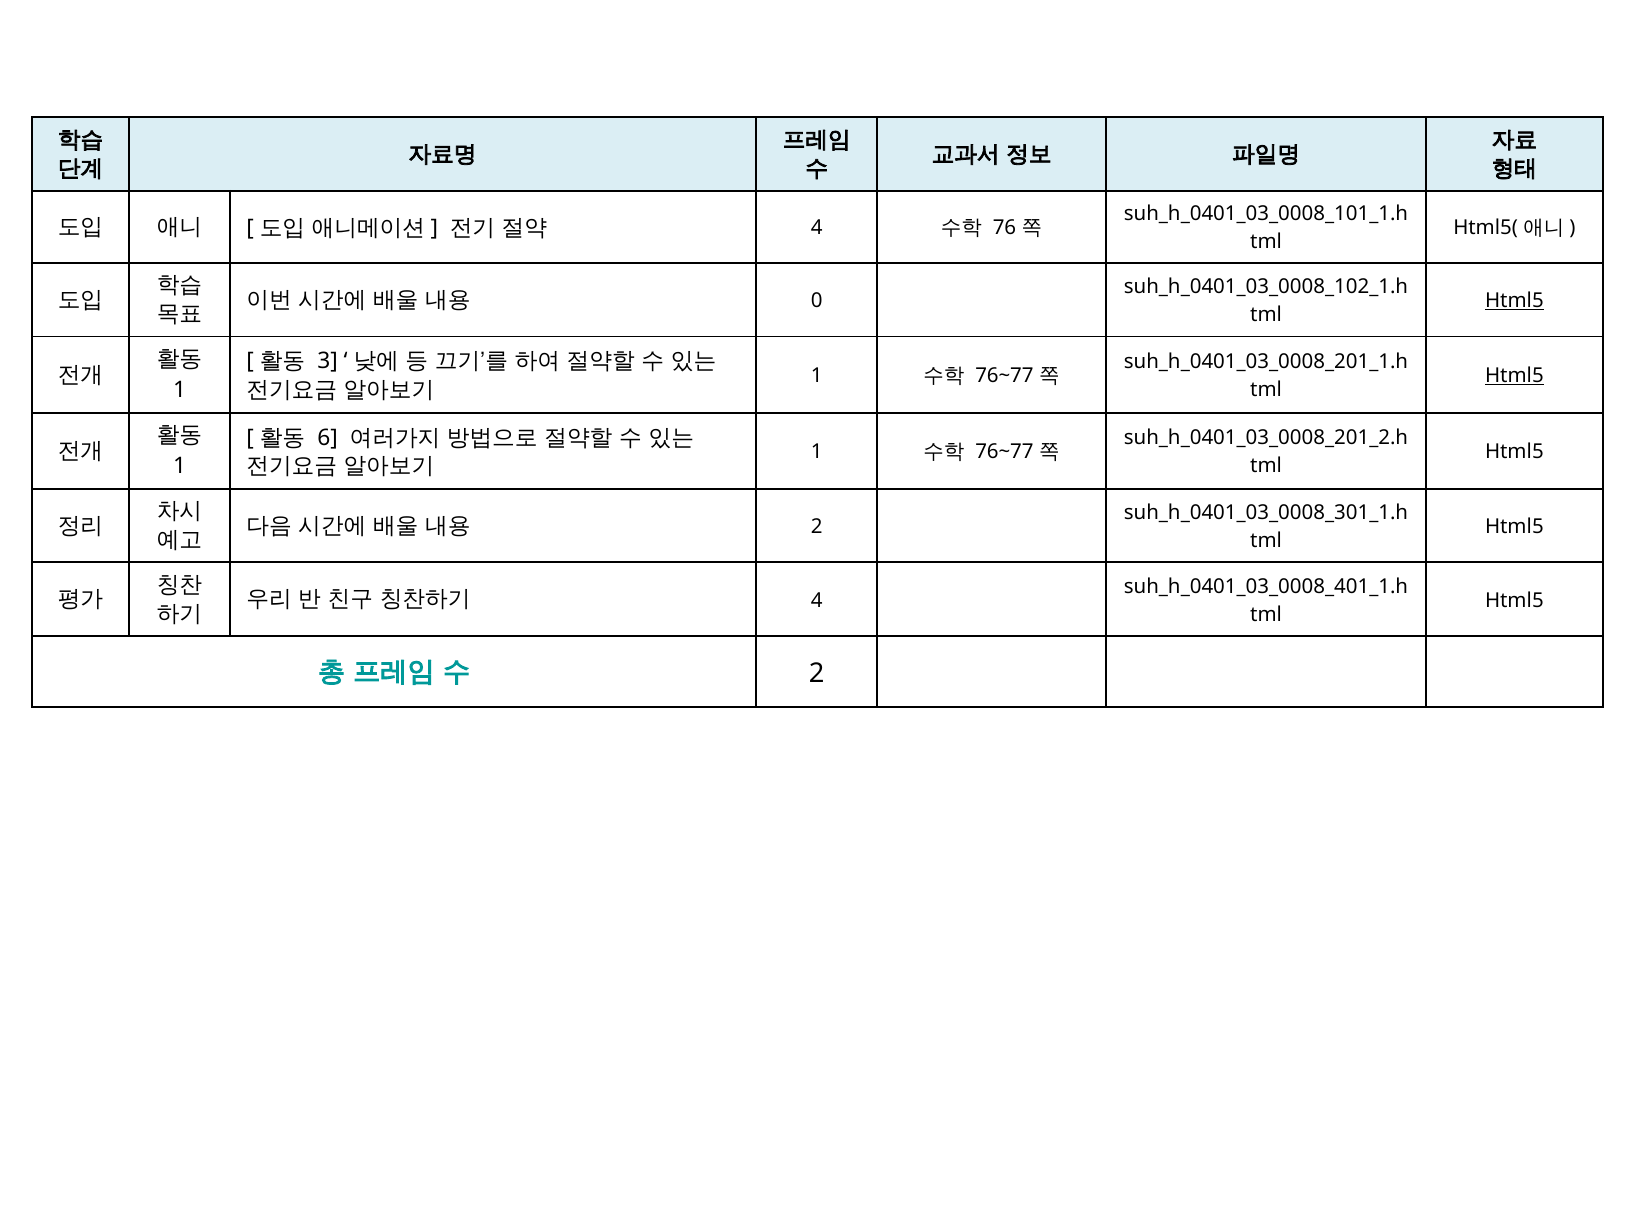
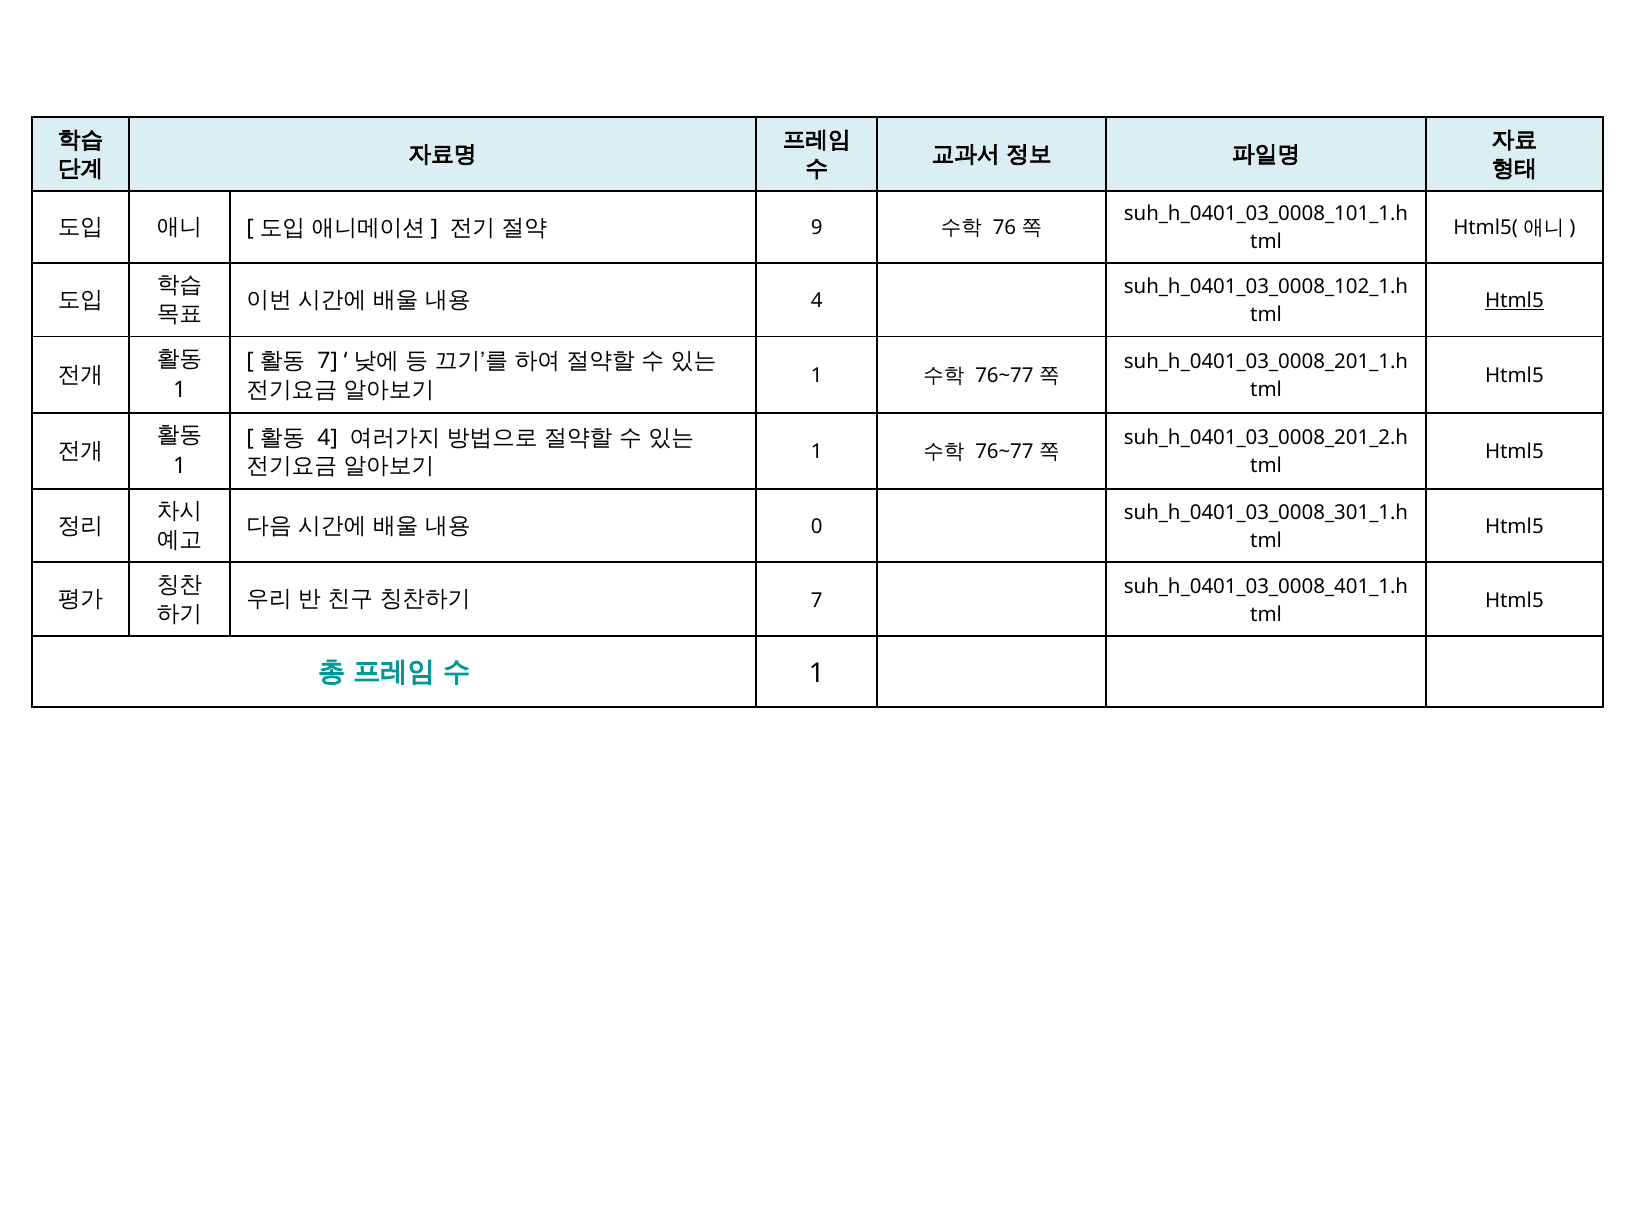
4: 4 -> 9 (817, 228)
0: 0 -> 4 (817, 301)
3: 3 -> 7 (328, 361)
Html5 underline: present -> none (1514, 376)
6: 6 -> 4 (328, 437)
2: 2 -> 0 (817, 527)
4: 4 -> 7 (817, 600)
2: 2 -> 1 (817, 673)
